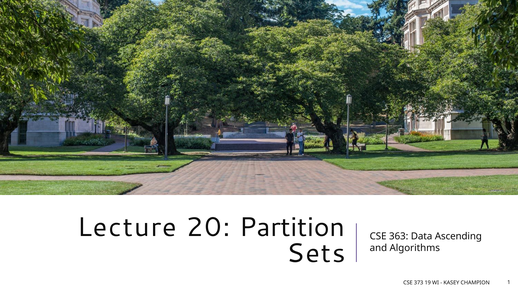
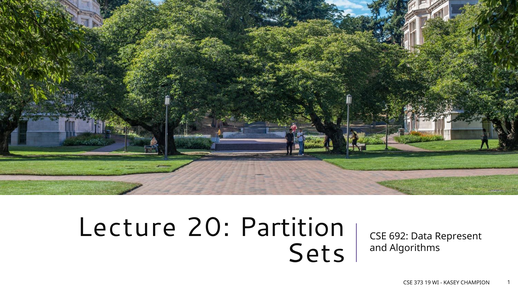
363: 363 -> 692 (399, 237)
Ascending: Ascending -> Represent (458, 237)
